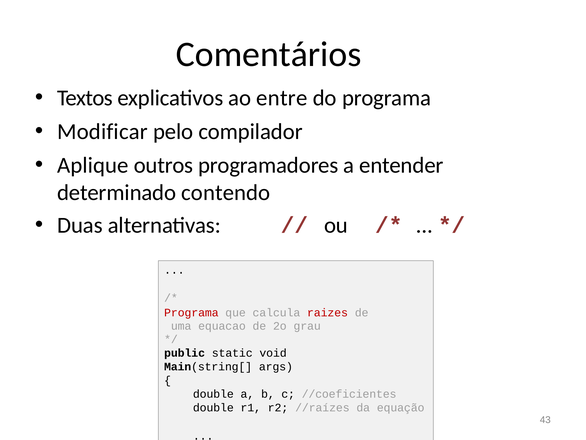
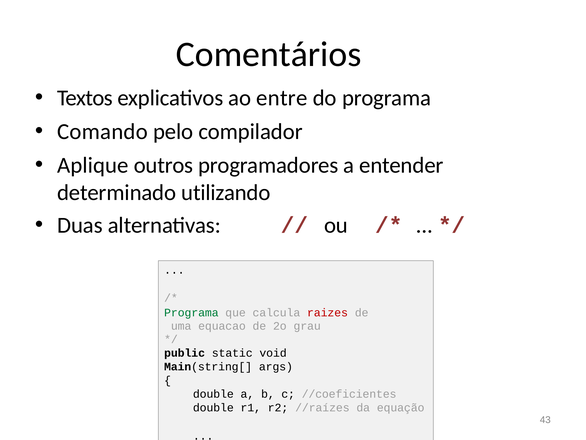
Modificar: Modificar -> Comando (102, 132)
contendo: contendo -> utilizando (226, 193)
Programa colour: red -> green (191, 312)
